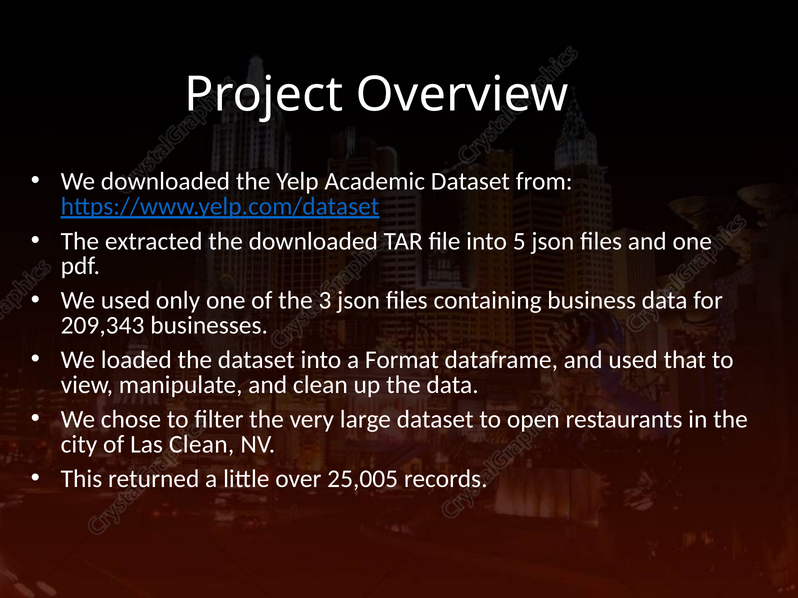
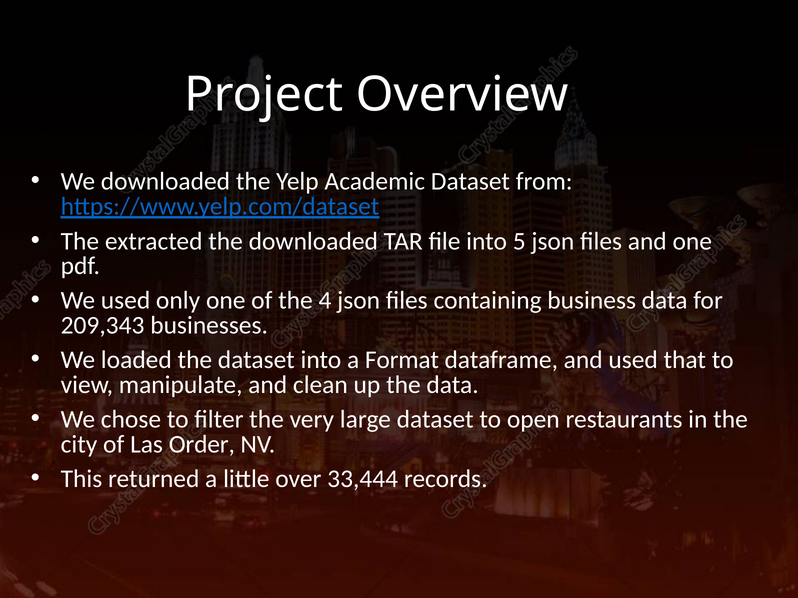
3: 3 -> 4 (325, 301)
Las Clean: Clean -> Order (202, 445)
25,005: 25,005 -> 33,444 (363, 479)
